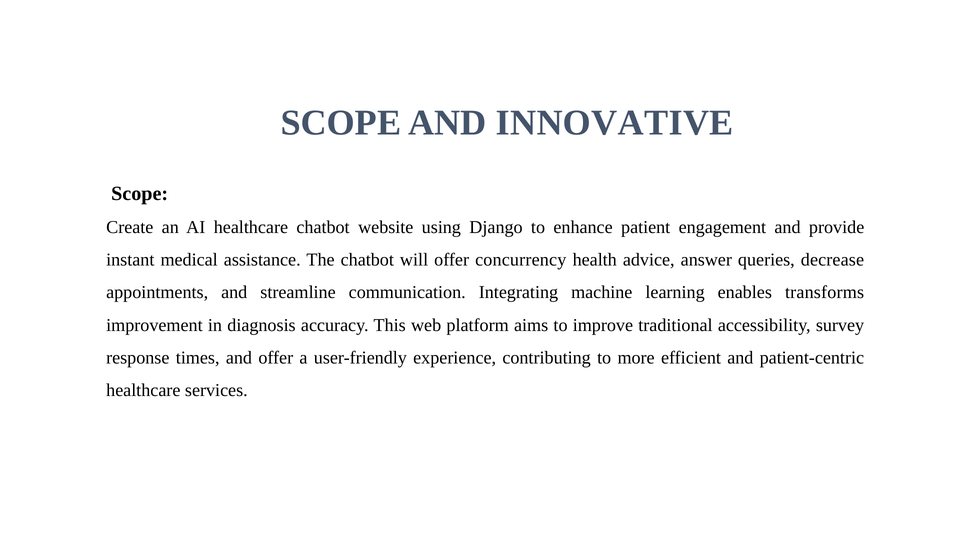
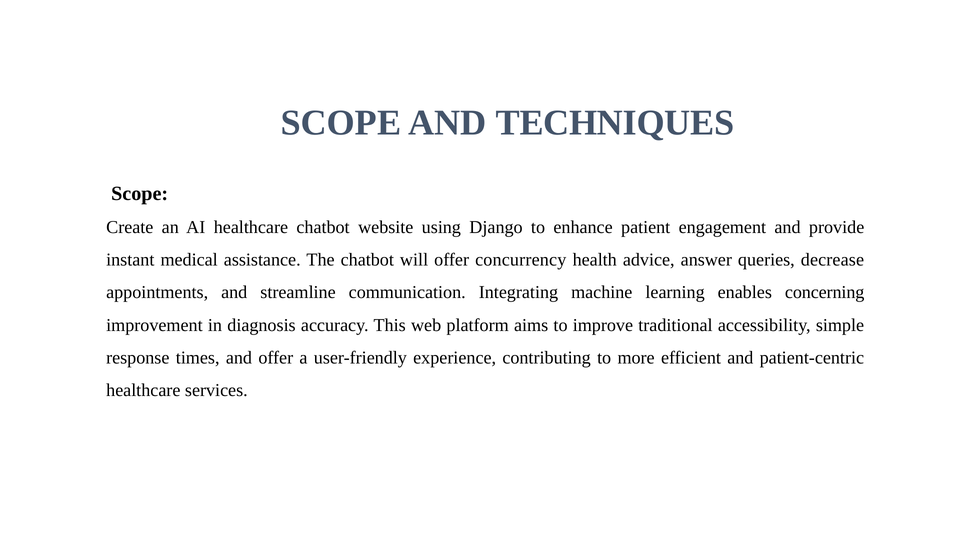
INNOVATIVE: INNOVATIVE -> TECHNIQUES (615, 123)
transforms: transforms -> concerning (825, 292)
survey: survey -> simple (840, 325)
